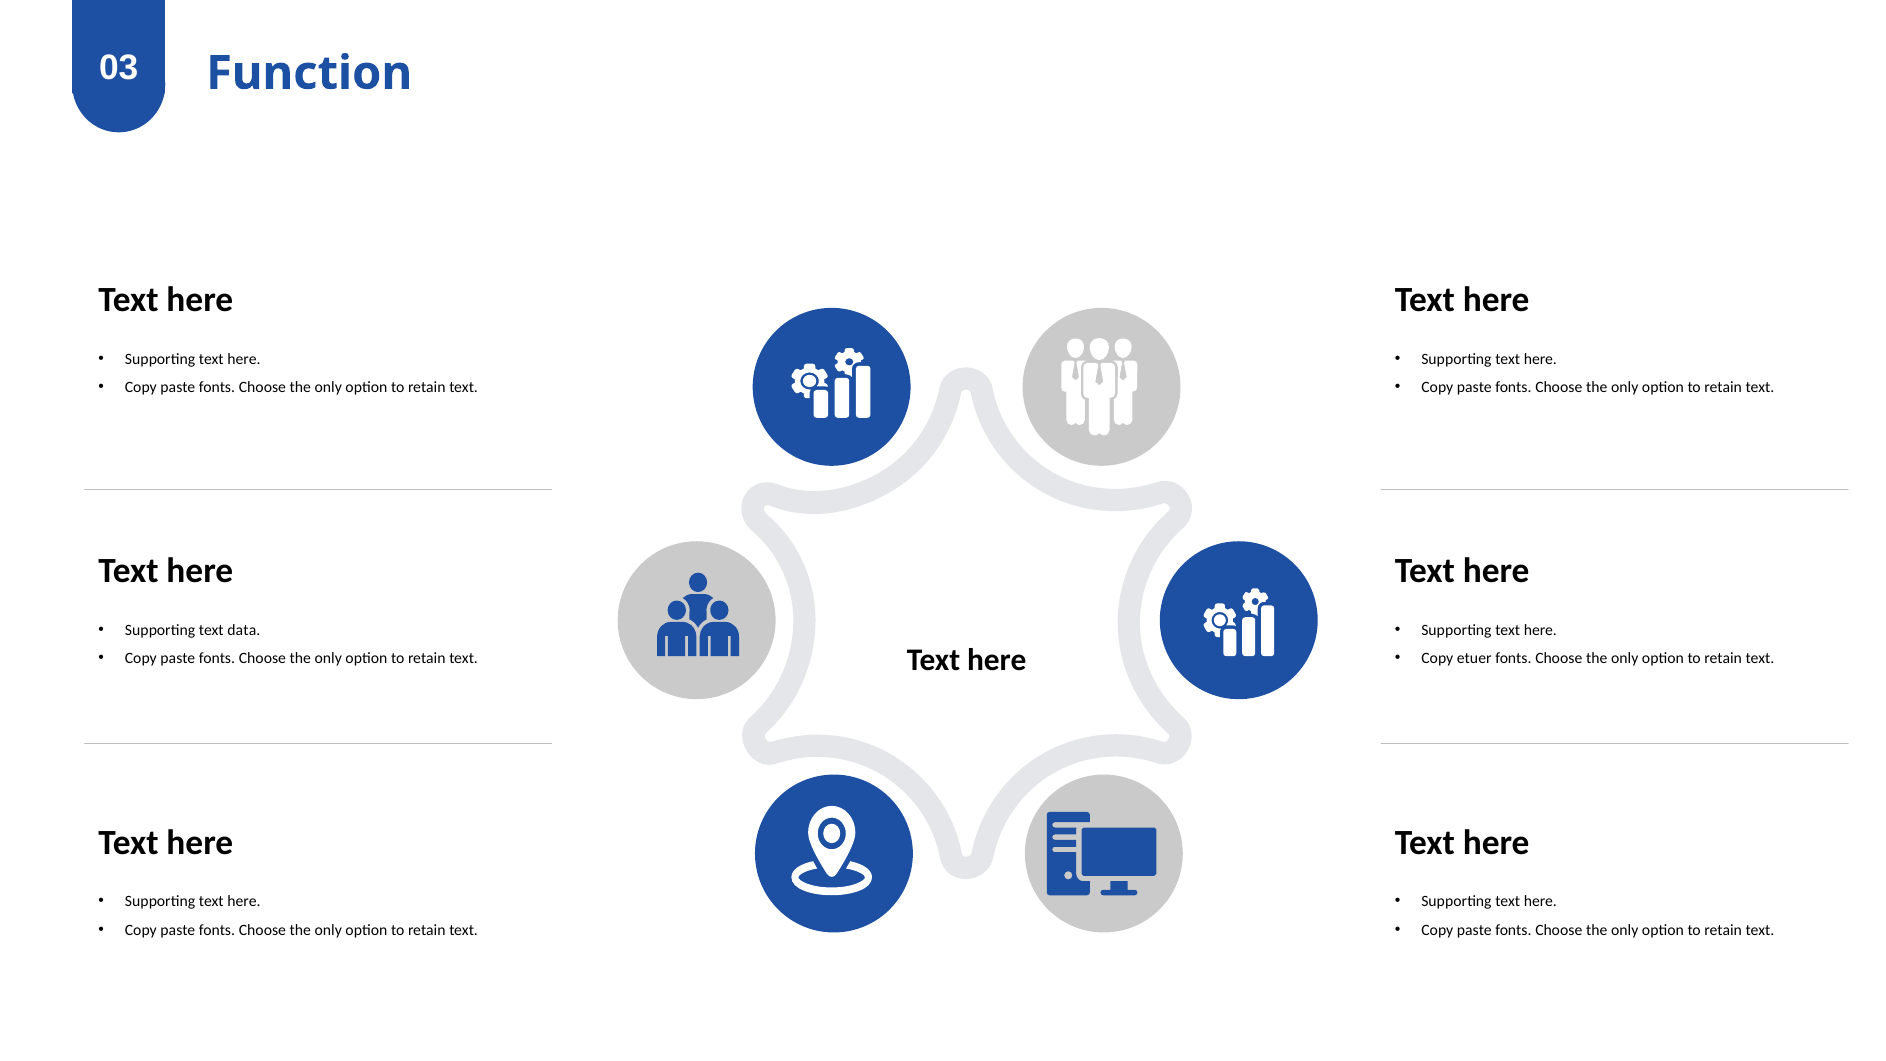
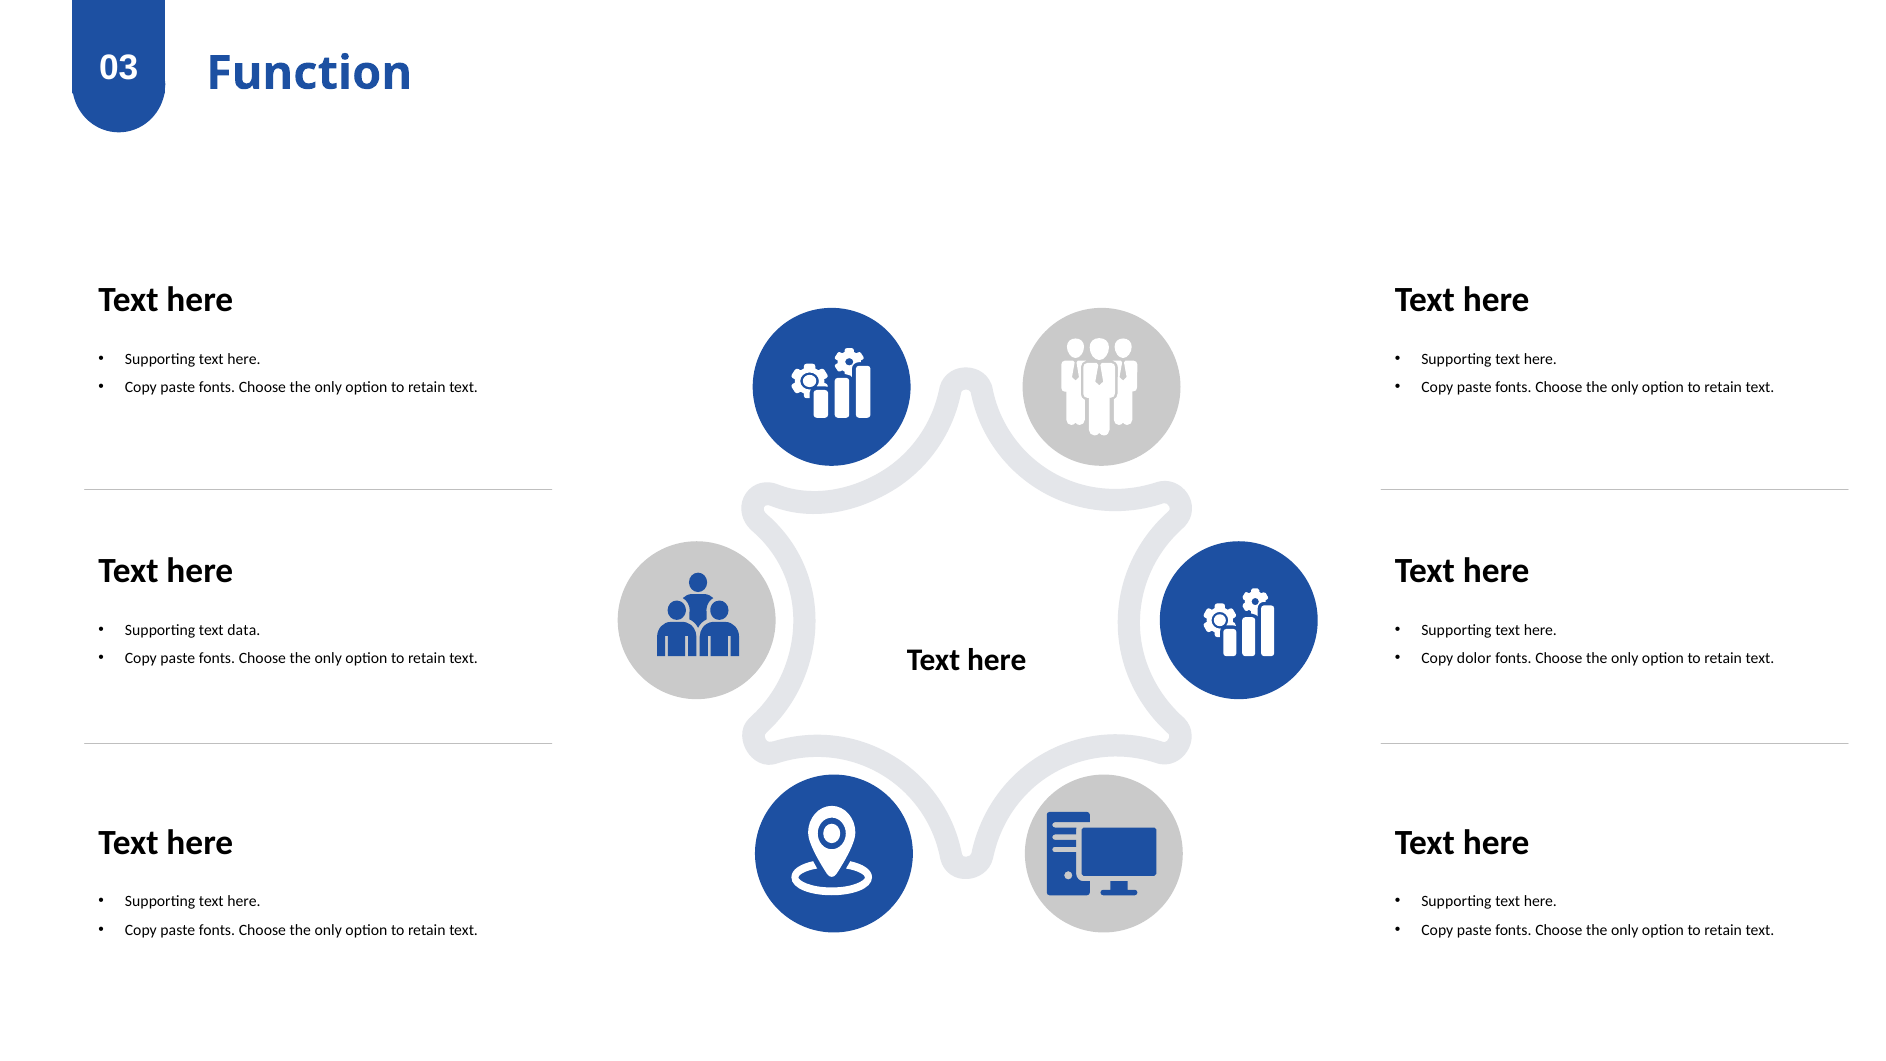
etuer: etuer -> dolor (1474, 659)
